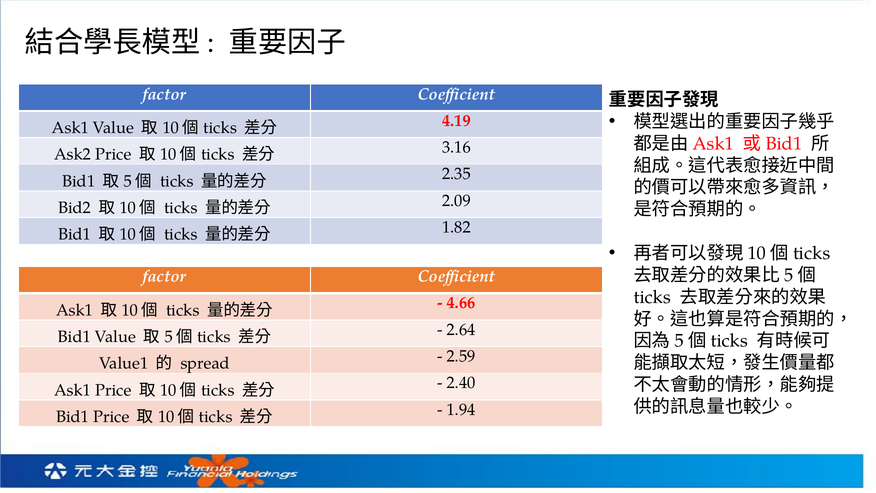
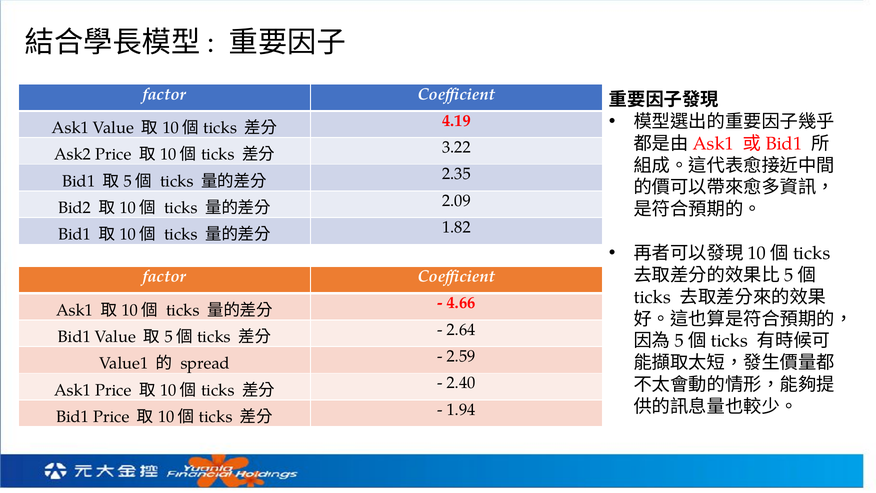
3.16: 3.16 -> 3.22 (456, 147)
